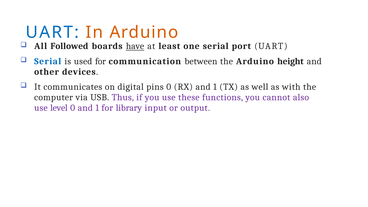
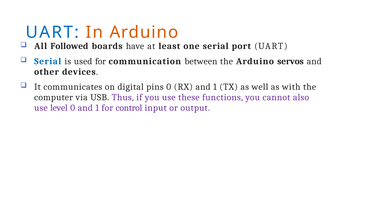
have underline: present -> none (135, 46)
height: height -> servos (290, 61)
library: library -> control (129, 108)
